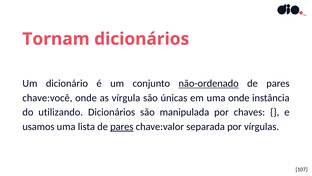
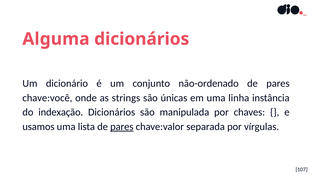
Tornam: Tornam -> Alguma (56, 39)
não-ordenado underline: present -> none (209, 83)
vírgula: vírgula -> strings (126, 98)
uma onde: onde -> linha (239, 98)
utilizando: utilizando -> indexação (61, 112)
